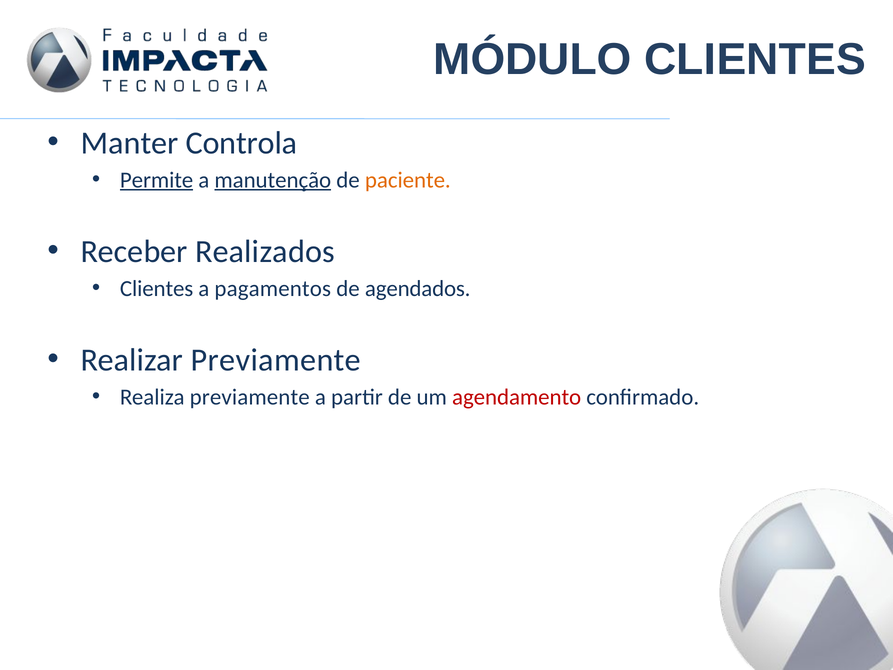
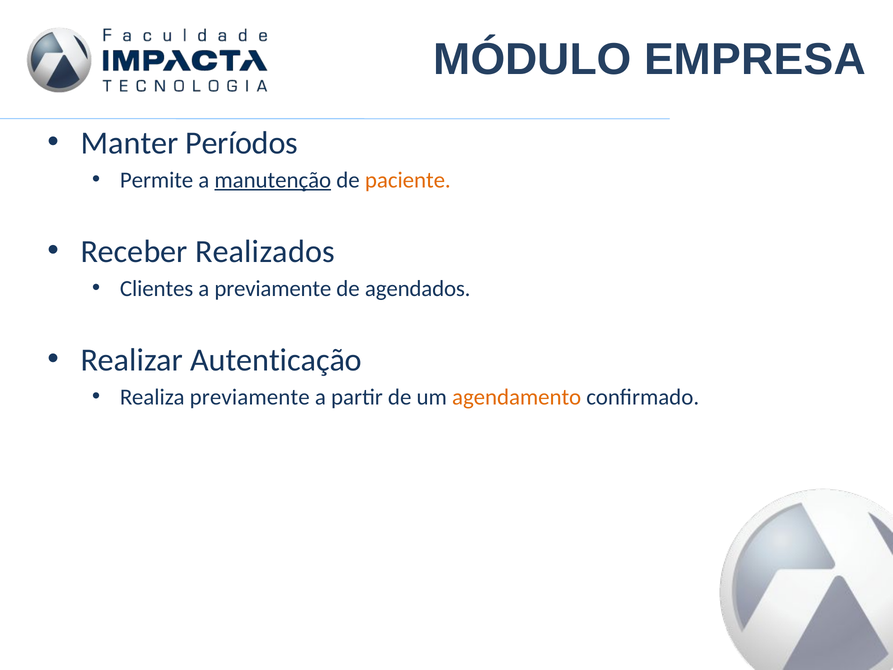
MÓDULO CLIENTES: CLIENTES -> EMPRESA (755, 60)
Controla: Controla -> Períodos (242, 143)
Permite underline: present -> none (157, 180)
a pagamentos: pagamentos -> previamente (273, 288)
Realizar Previamente: Previamente -> Autenticação (276, 360)
agendamento colour: red -> orange (517, 397)
